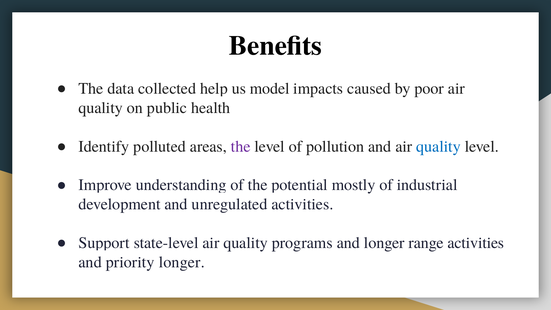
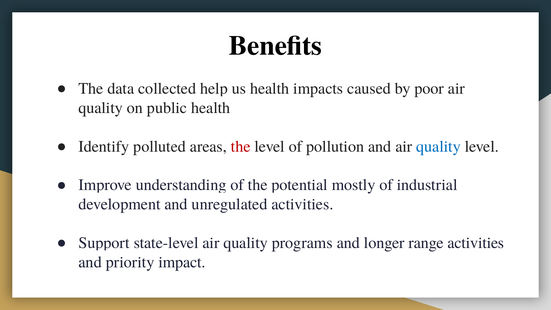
us model: model -> health (270, 89)
the colour: purple -> red (241, 146)
priority longer: longer -> impact (182, 262)
